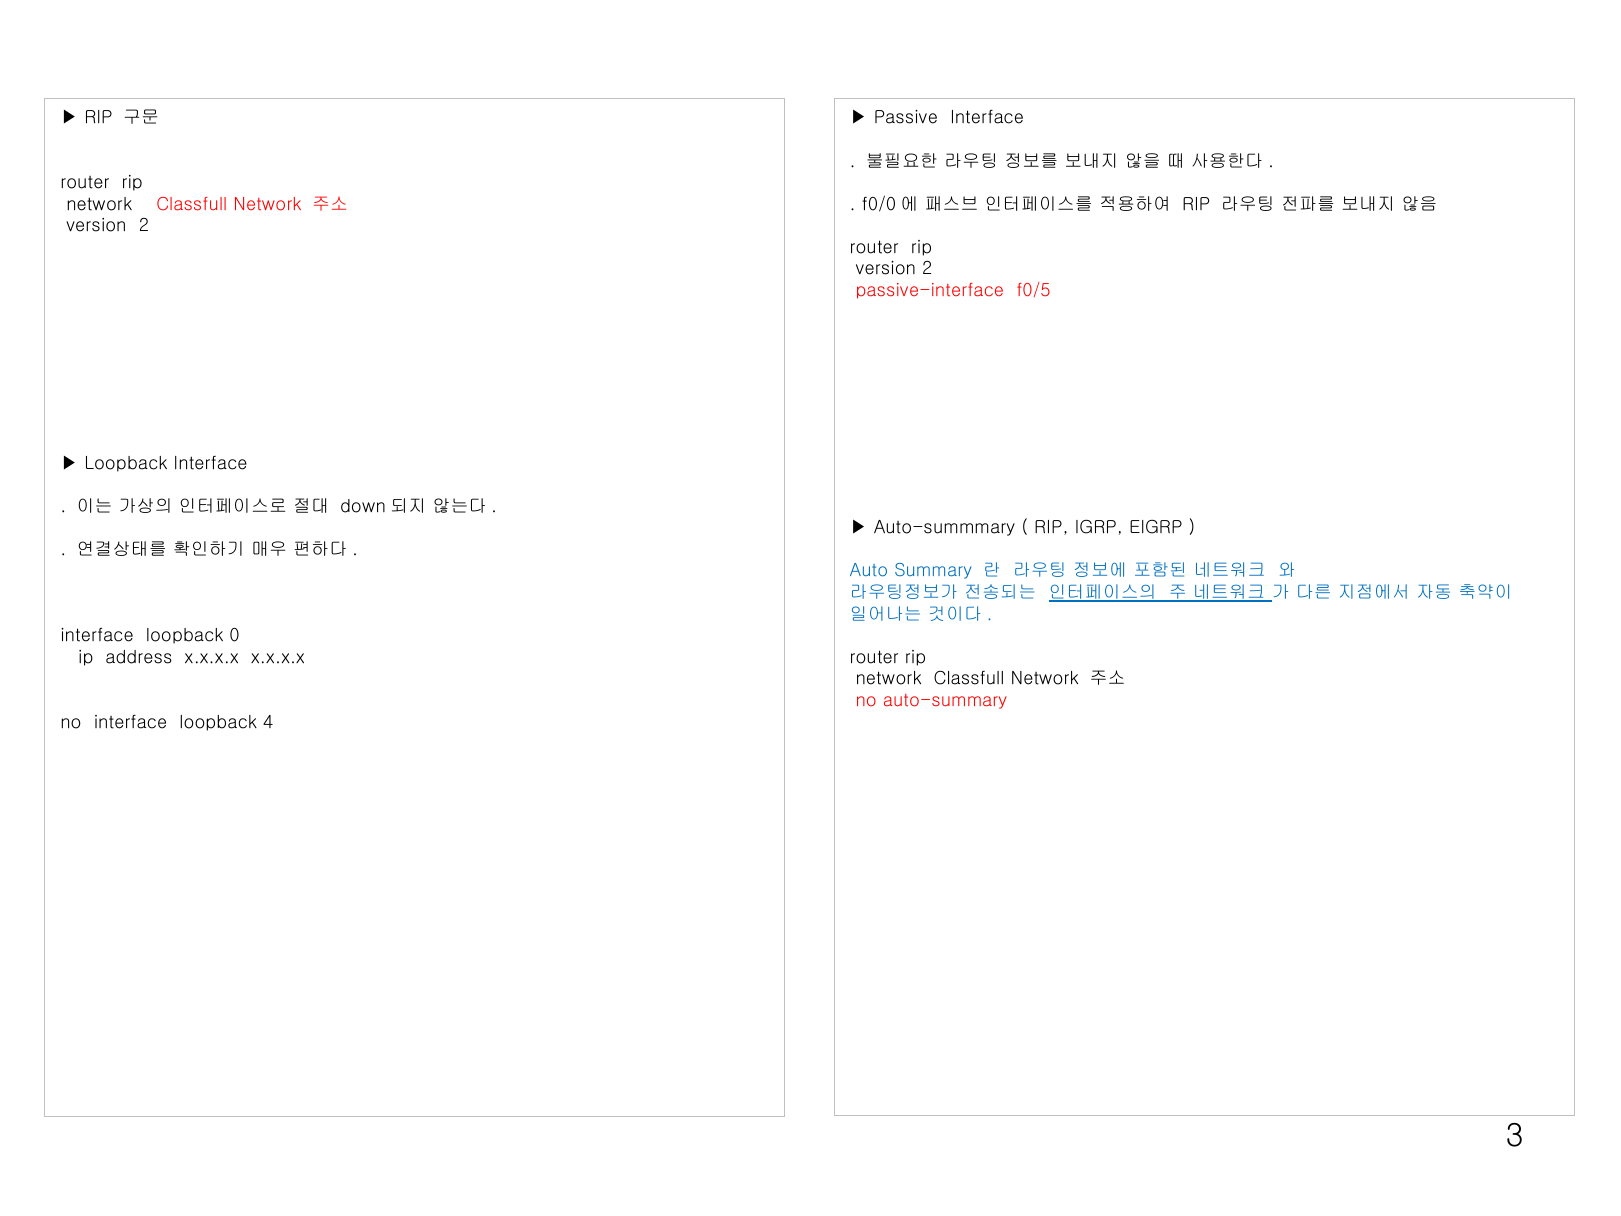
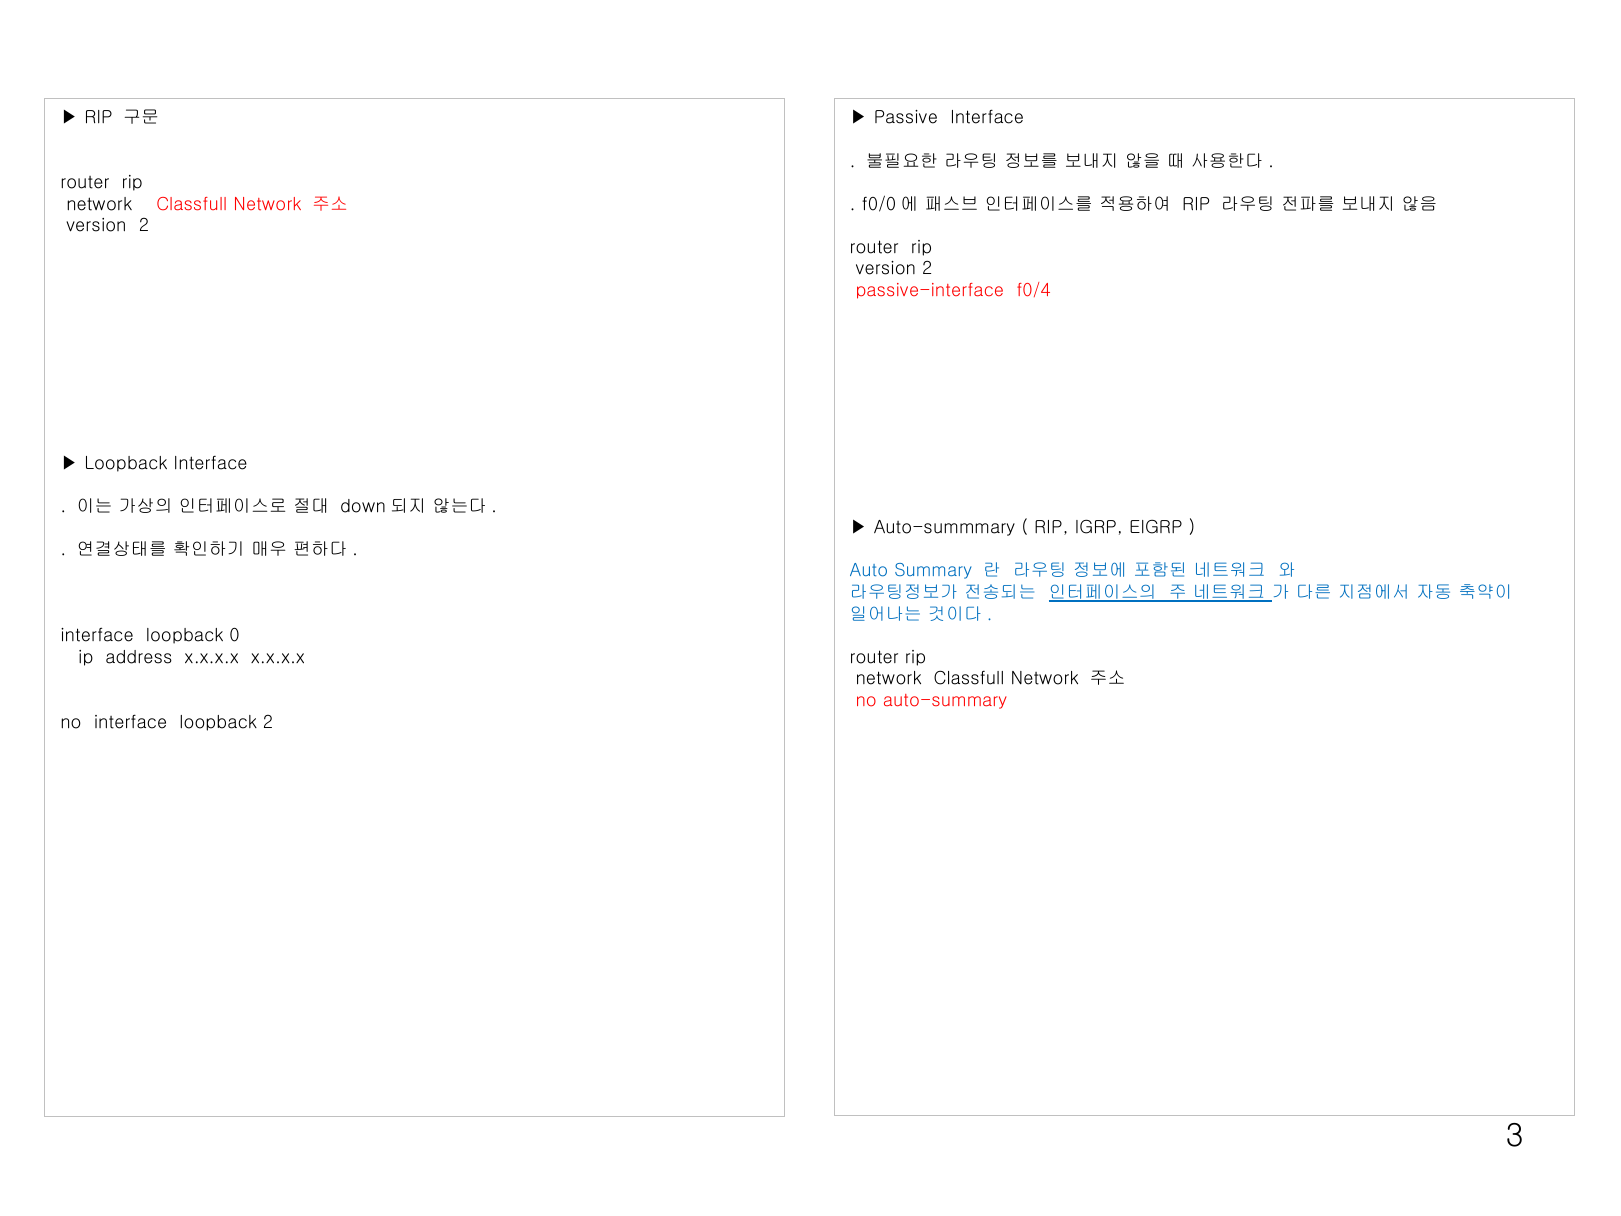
f0/5: f0/5 -> f0/4 (1034, 290)
loopback 4: 4 -> 2 (268, 722)
